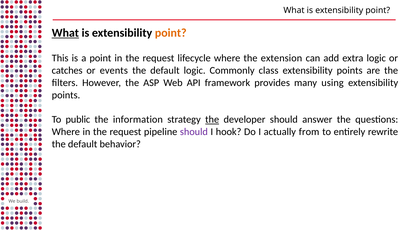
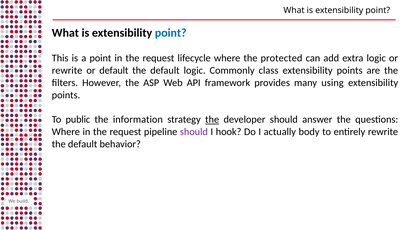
What underline: present -> none (65, 33)
point colour: orange -> blue (171, 33)
extension: extension -> protected (281, 58)
catches: catches -> rewrite (67, 70)
or events: events -> default (114, 70)
from: from -> body (309, 132)
